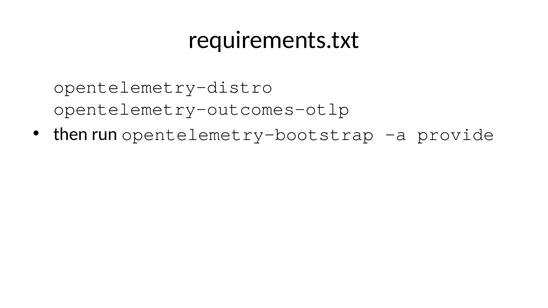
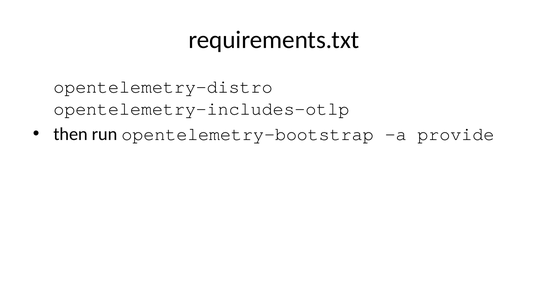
opentelemetry-outcomes-otlp: opentelemetry-outcomes-otlp -> opentelemetry-includes-otlp (201, 109)
